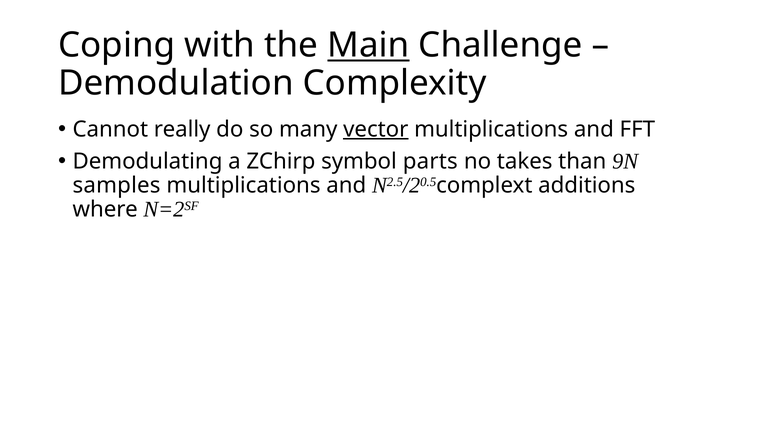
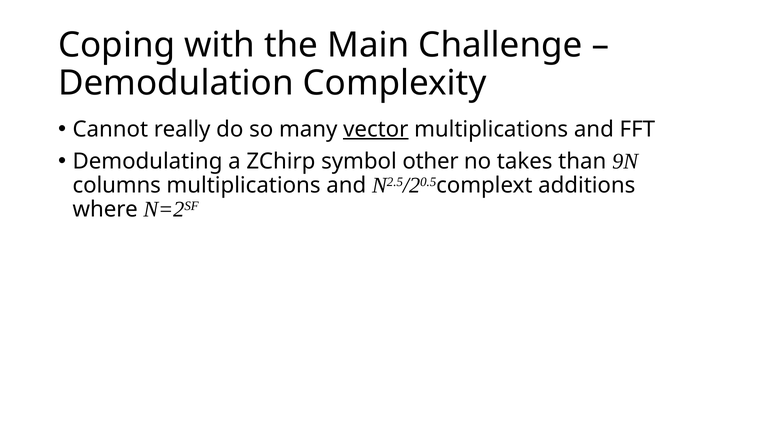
Main underline: present -> none (368, 45)
parts: parts -> other (431, 161)
samples: samples -> columns (117, 185)
